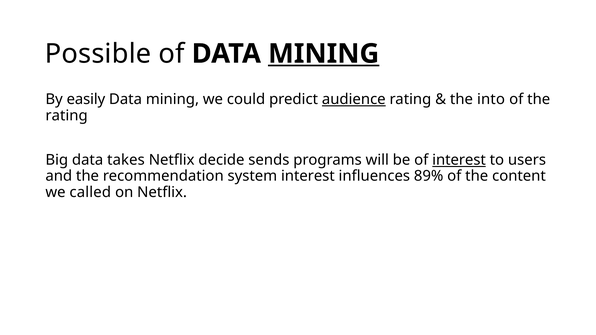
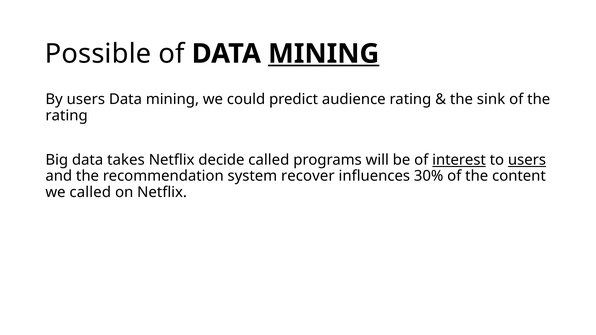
By easily: easily -> users (86, 99)
audience underline: present -> none (354, 99)
into: into -> sink (491, 99)
decide sends: sends -> called (269, 160)
users underline: none -> present (527, 160)
system interest: interest -> recover (308, 176)
89%: 89% -> 30% (429, 176)
